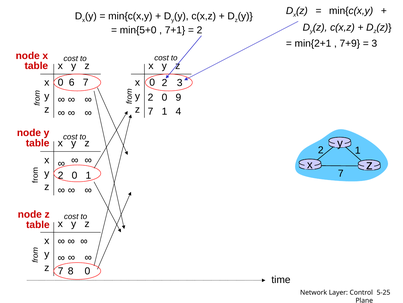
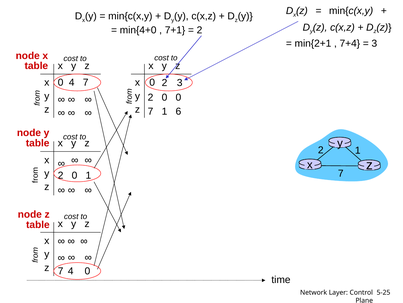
min{5+0: min{5+0 -> min{4+0 (138, 30)
7+9: 7+9 -> 7+4 (350, 43)
0 6: 6 -> 4 (72, 82)
0 9: 9 -> 0 (178, 97)
4: 4 -> 6 (178, 111)
7 8: 8 -> 4 (71, 270)
